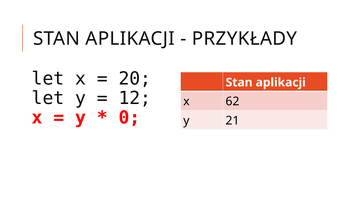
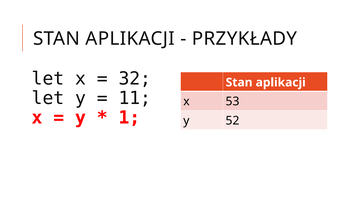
20: 20 -> 32 (135, 79)
12: 12 -> 11 (135, 98)
62: 62 -> 53 (233, 102)
0: 0 -> 1 (129, 118)
21: 21 -> 52 (233, 121)
